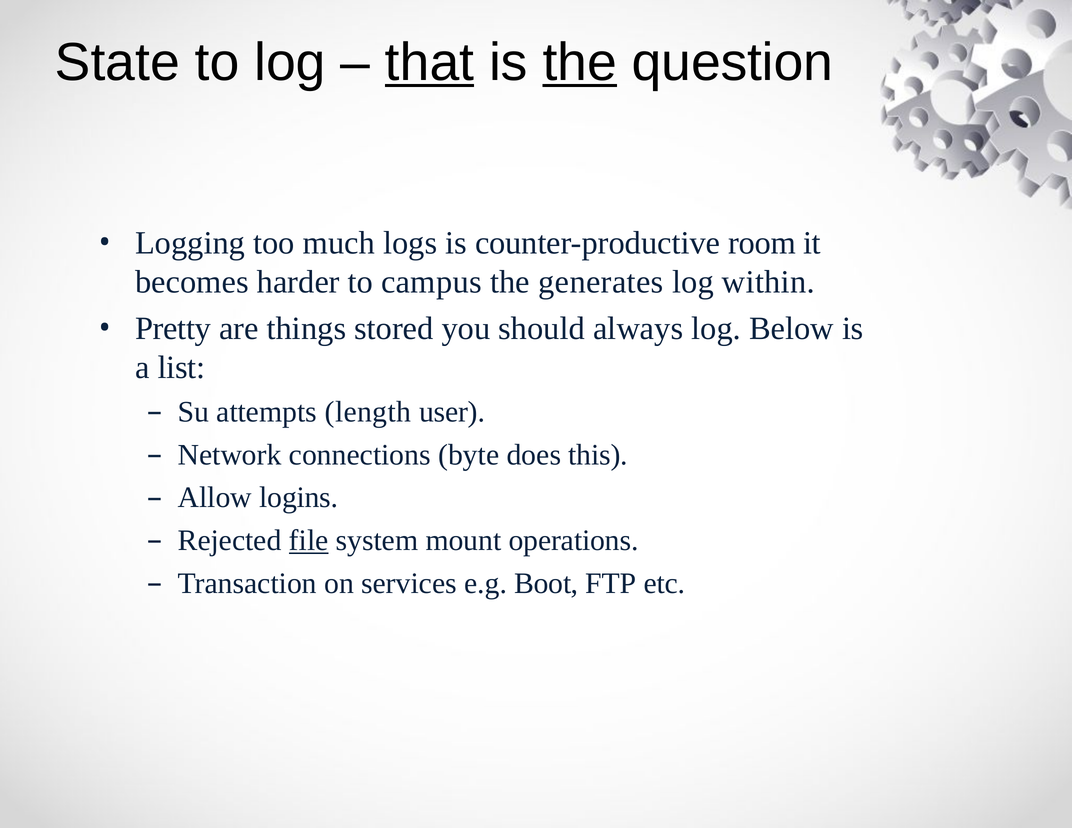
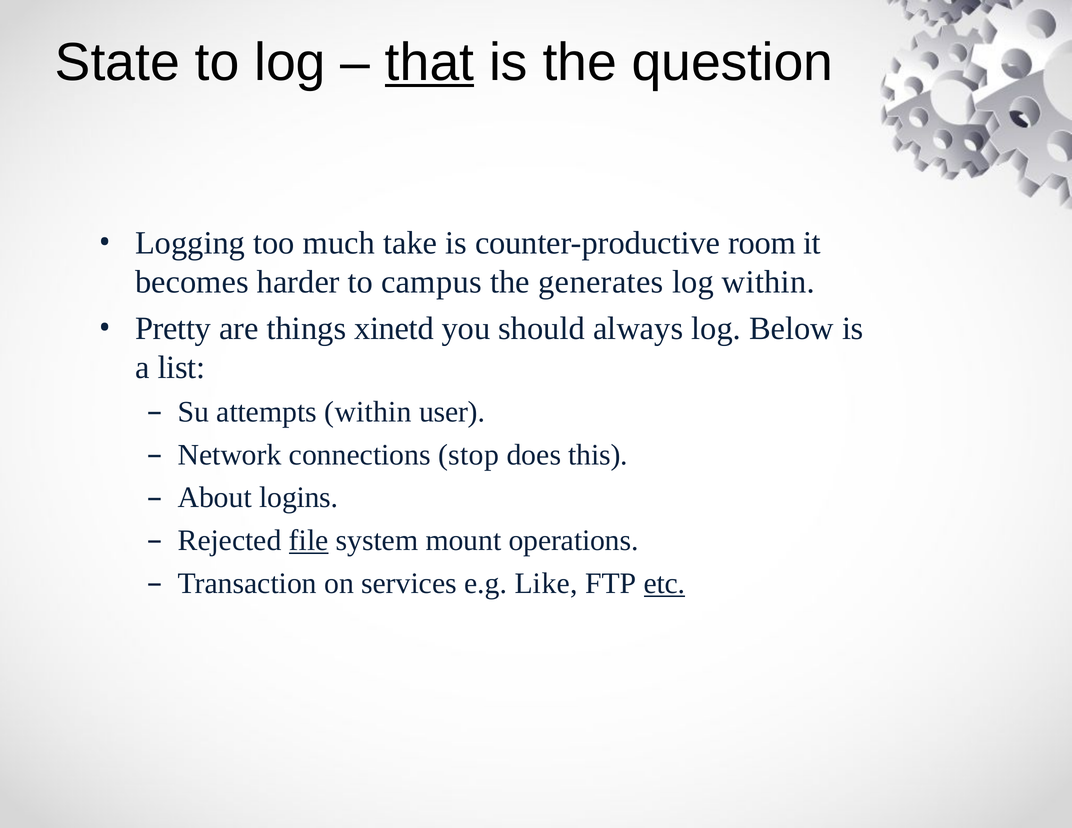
the underline: present -> none (580, 63)
logs: logs -> take (410, 243)
stored: stored -> xinetd (394, 329)
attempts length: length -> within (368, 412)
byte: byte -> stop (469, 455)
Allow: Allow -> About (215, 498)
Boot: Boot -> Like (546, 584)
etc underline: none -> present (665, 584)
